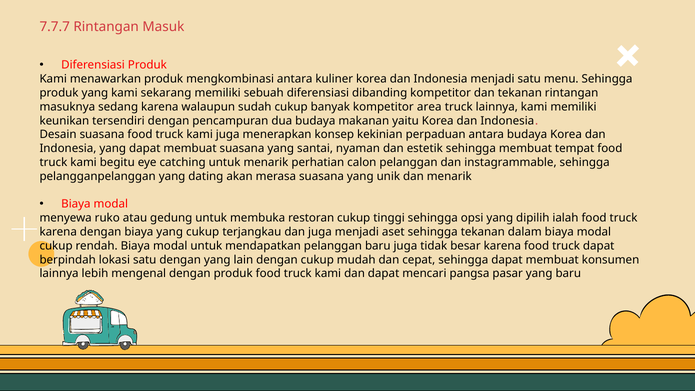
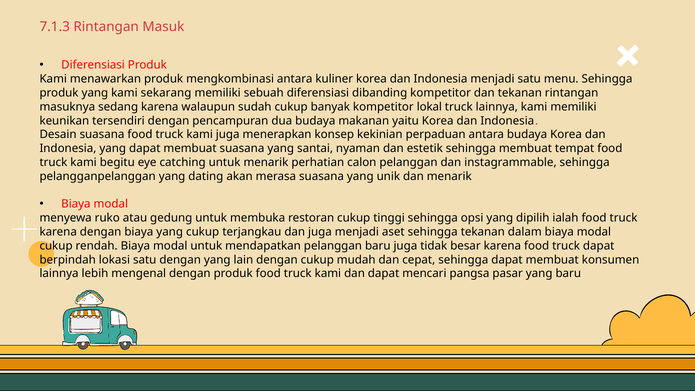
7.7.7: 7.7.7 -> 7.1.3 (55, 27)
area: area -> lokal (429, 107)
